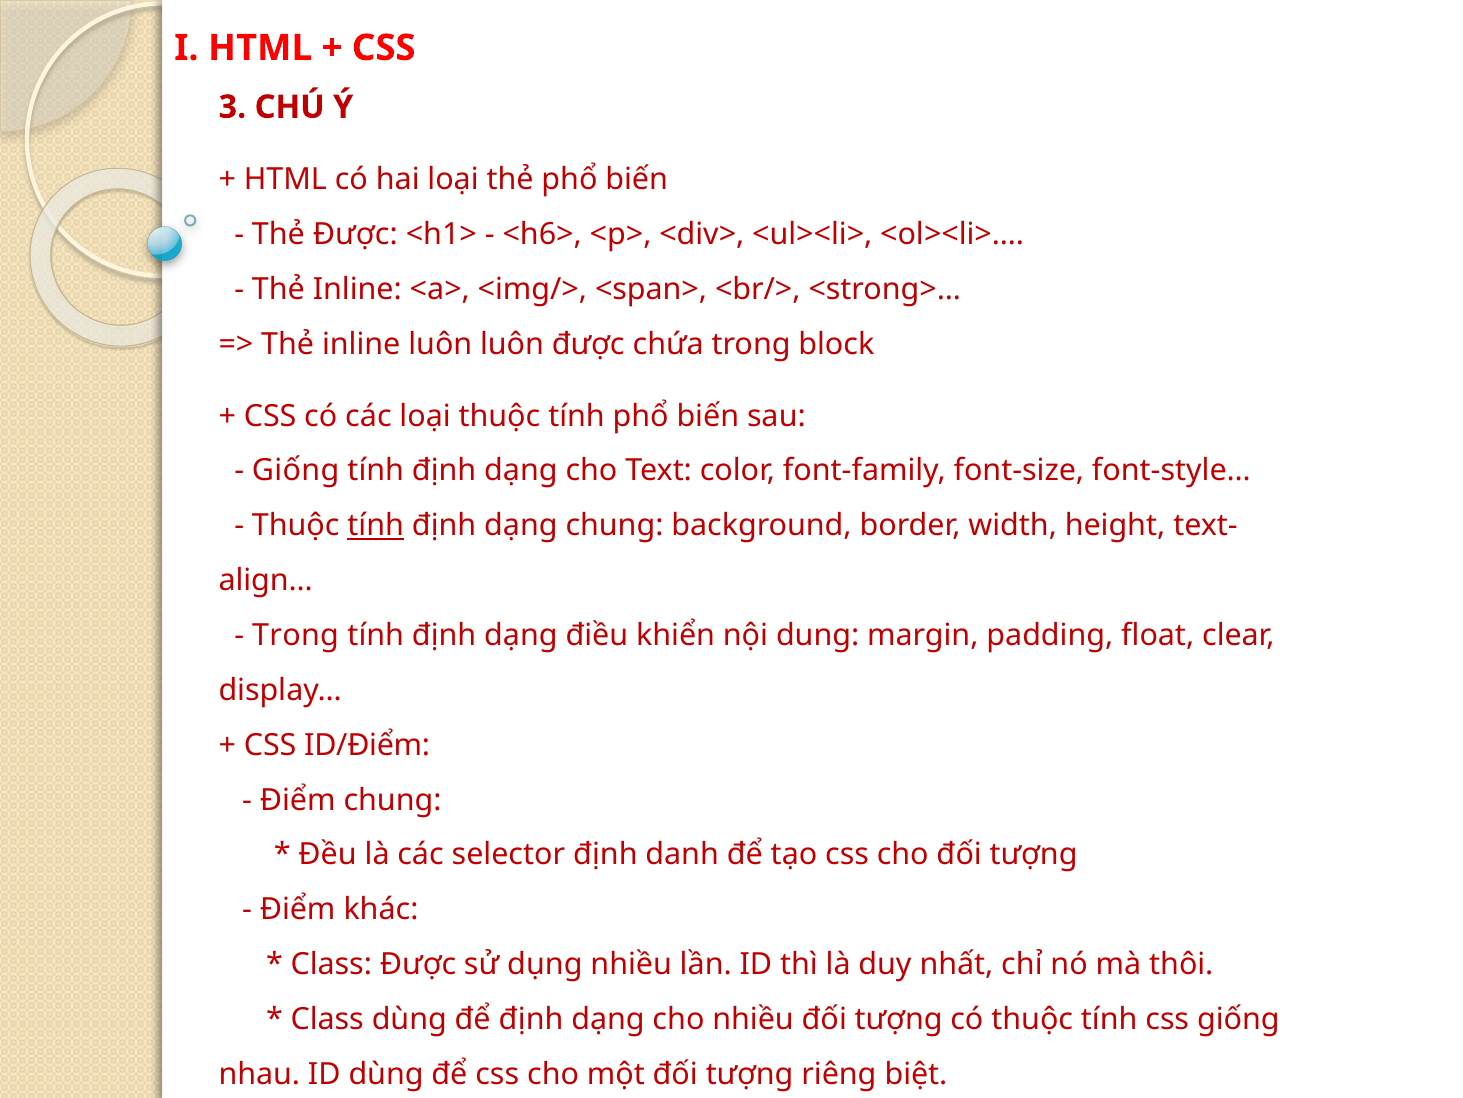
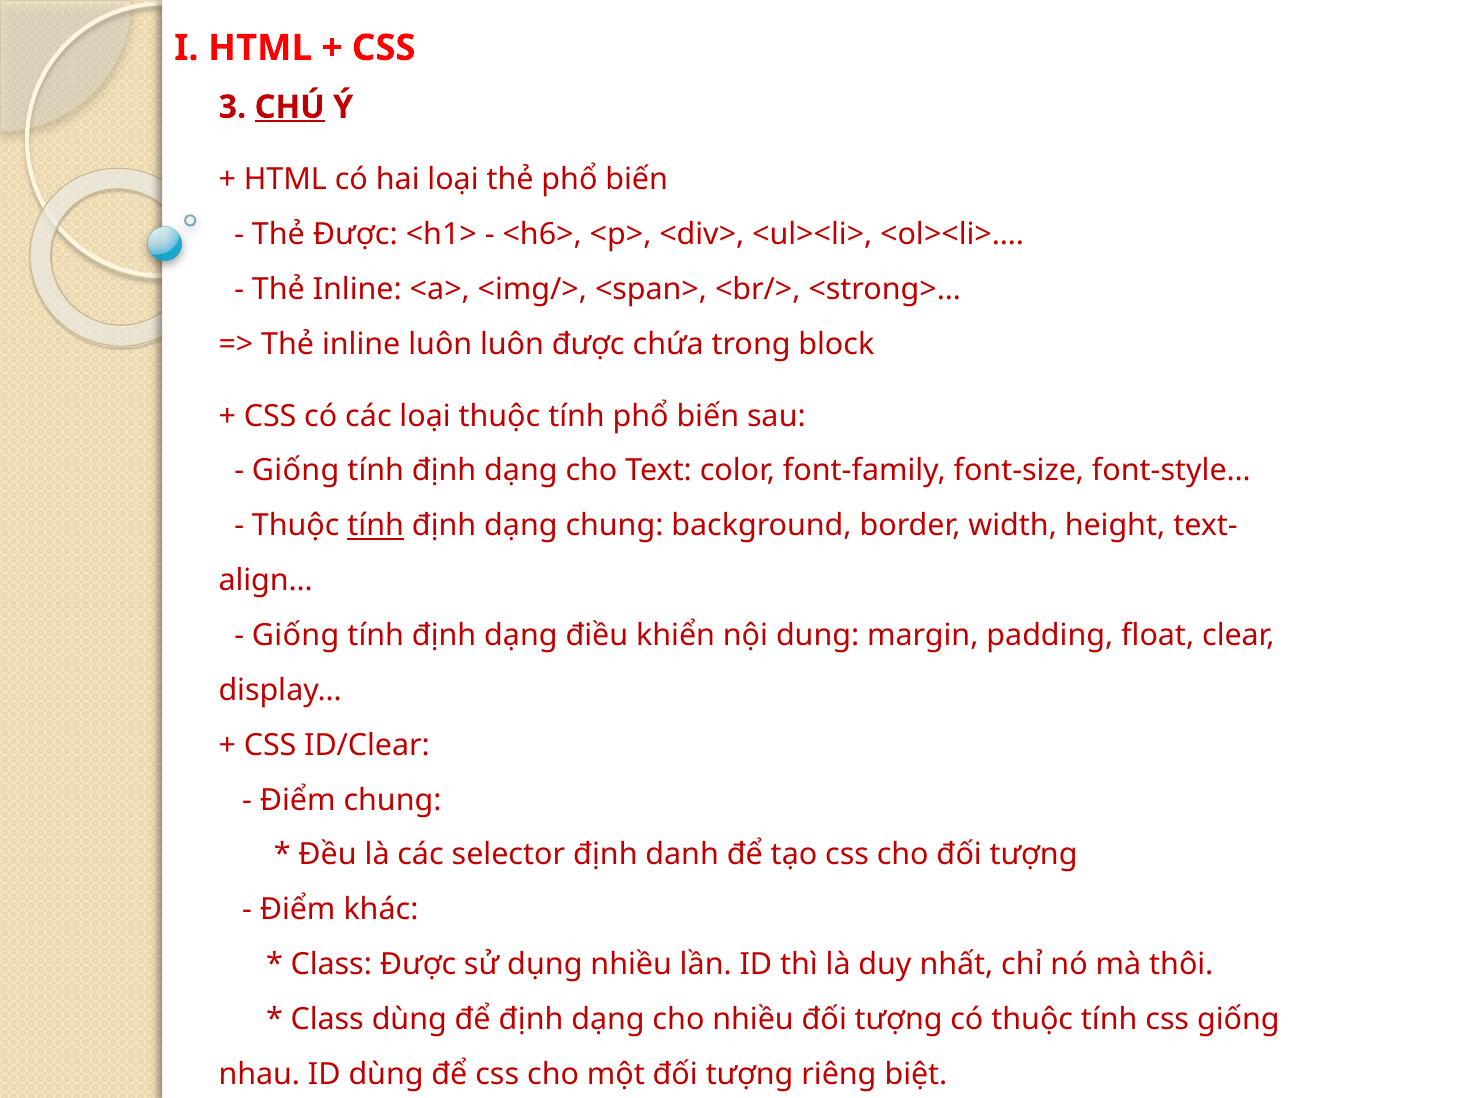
CHÚ underline: none -> present (290, 107)
Trong: Trong -> Giống (296, 635)
ID/Điểm: ID/Điểm -> ID/Clear (367, 745)
